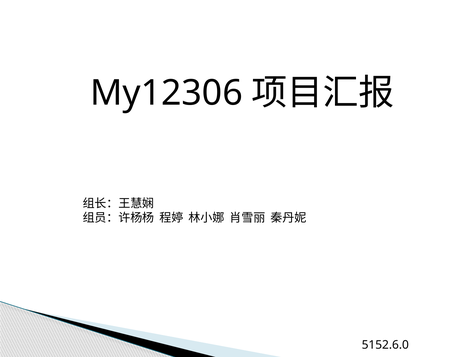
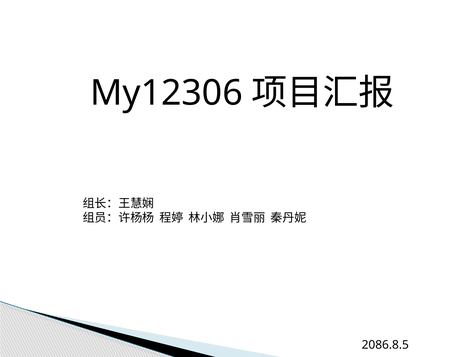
5152.6.0: 5152.6.0 -> 2086.8.5 (385, 345)
